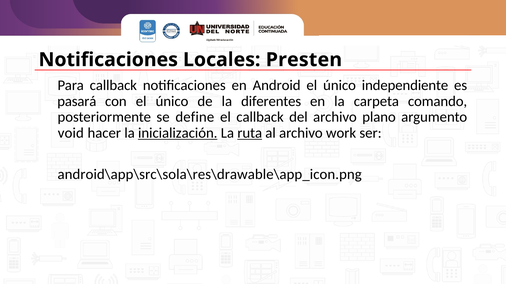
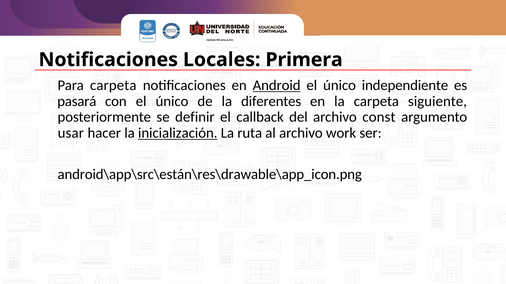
Presten: Presten -> Primera (304, 60)
Para callback: callback -> carpeta (113, 86)
Android underline: none -> present (277, 86)
comando: comando -> siguiente (437, 101)
define: define -> definir (195, 117)
plano: plano -> const (379, 117)
void: void -> usar (71, 133)
ruta underline: present -> none (250, 133)
android\app\src\sola\res\drawable\app_icon.png: android\app\src\sola\res\drawable\app_icon.png -> android\app\src\están\res\drawable\app_icon.png (210, 175)
